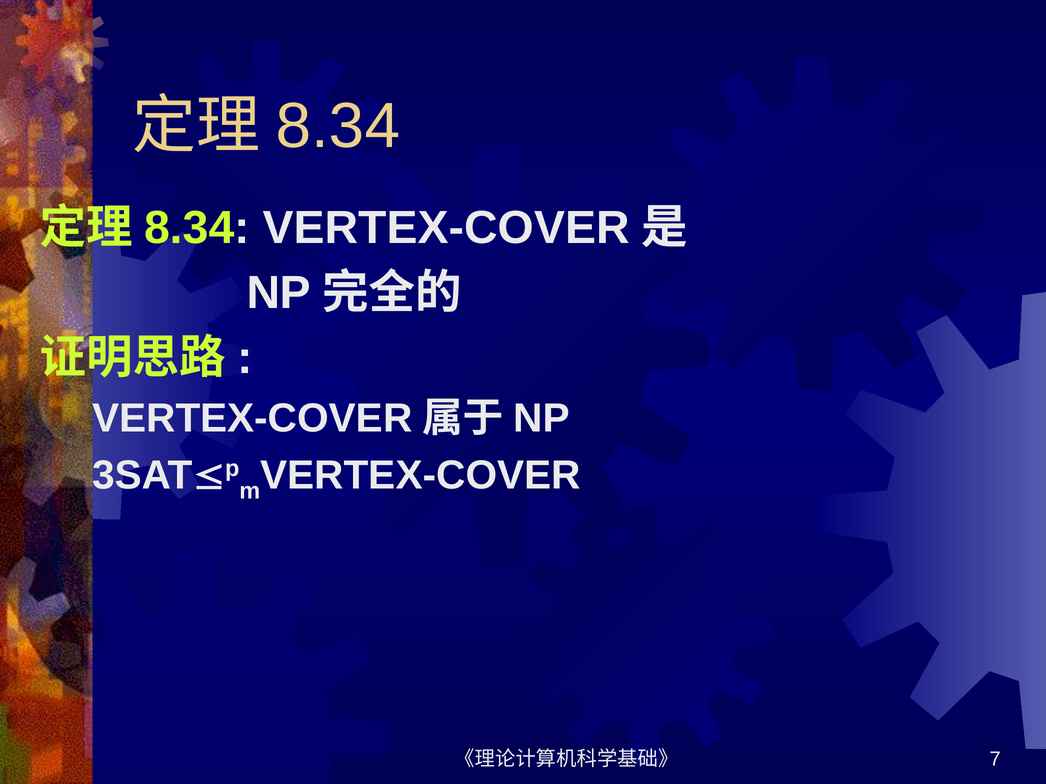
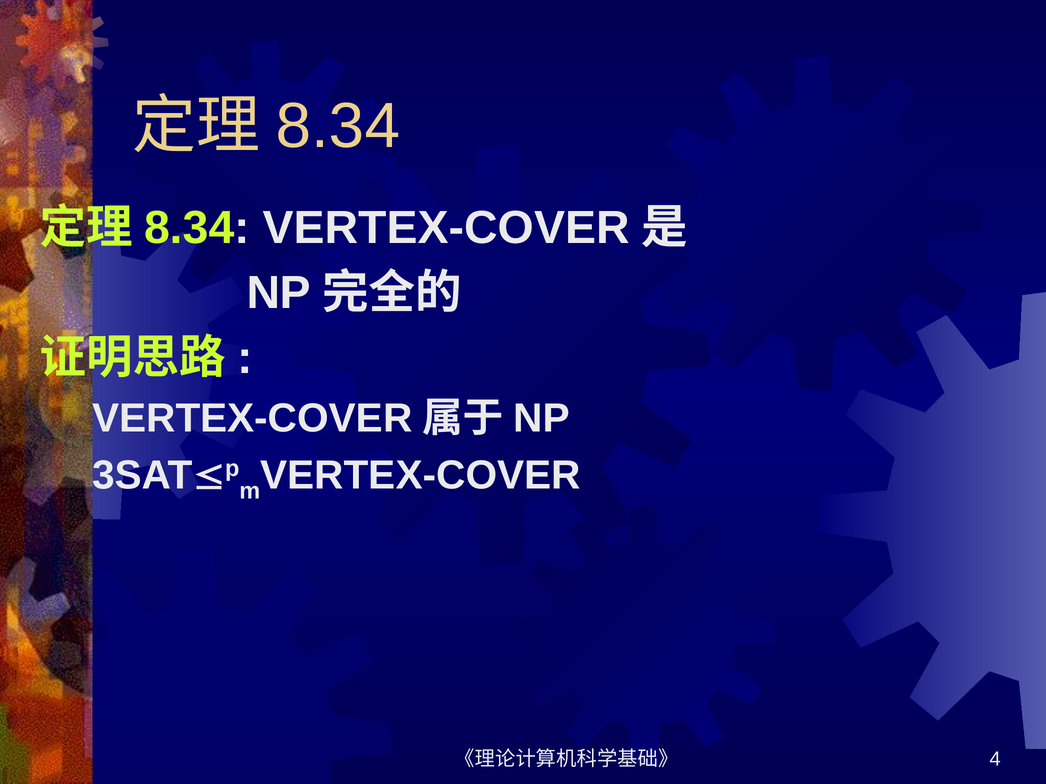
7: 7 -> 4 (995, 760)
